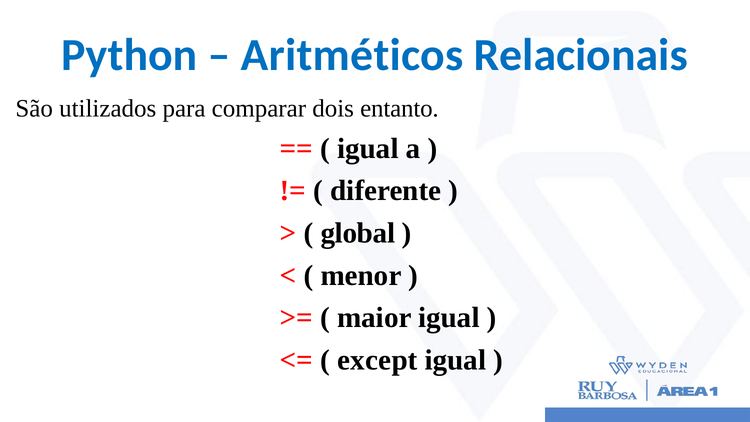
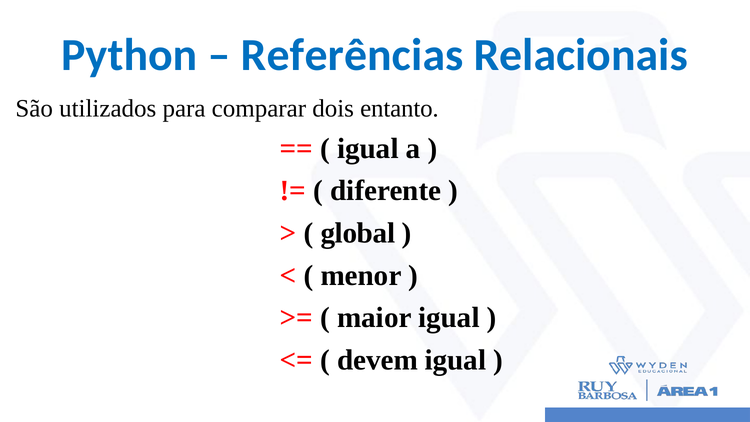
Aritméticos: Aritméticos -> Referências (352, 55)
except: except -> devem (378, 360)
